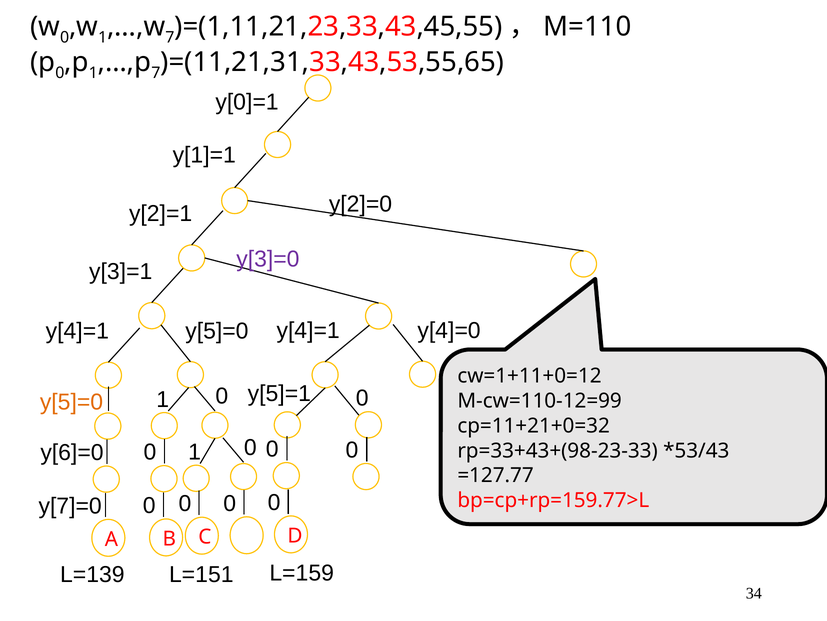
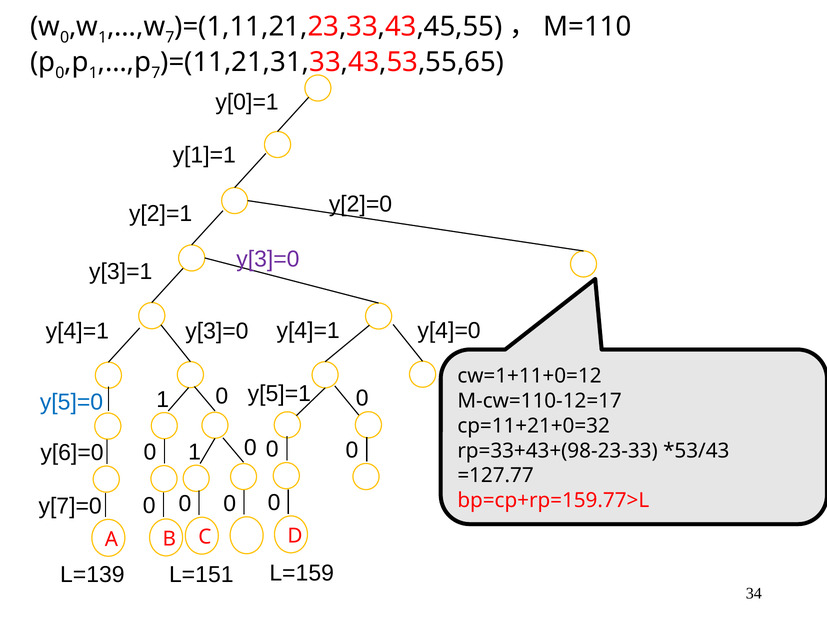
y[5]=0: y[5]=0 -> y[3]=0 (217, 331)
y[5]=0 colour: orange -> blue (71, 402)
M-cw=110-12=99: M-cw=110-12=99 -> M-cw=110-12=17 (540, 401)
